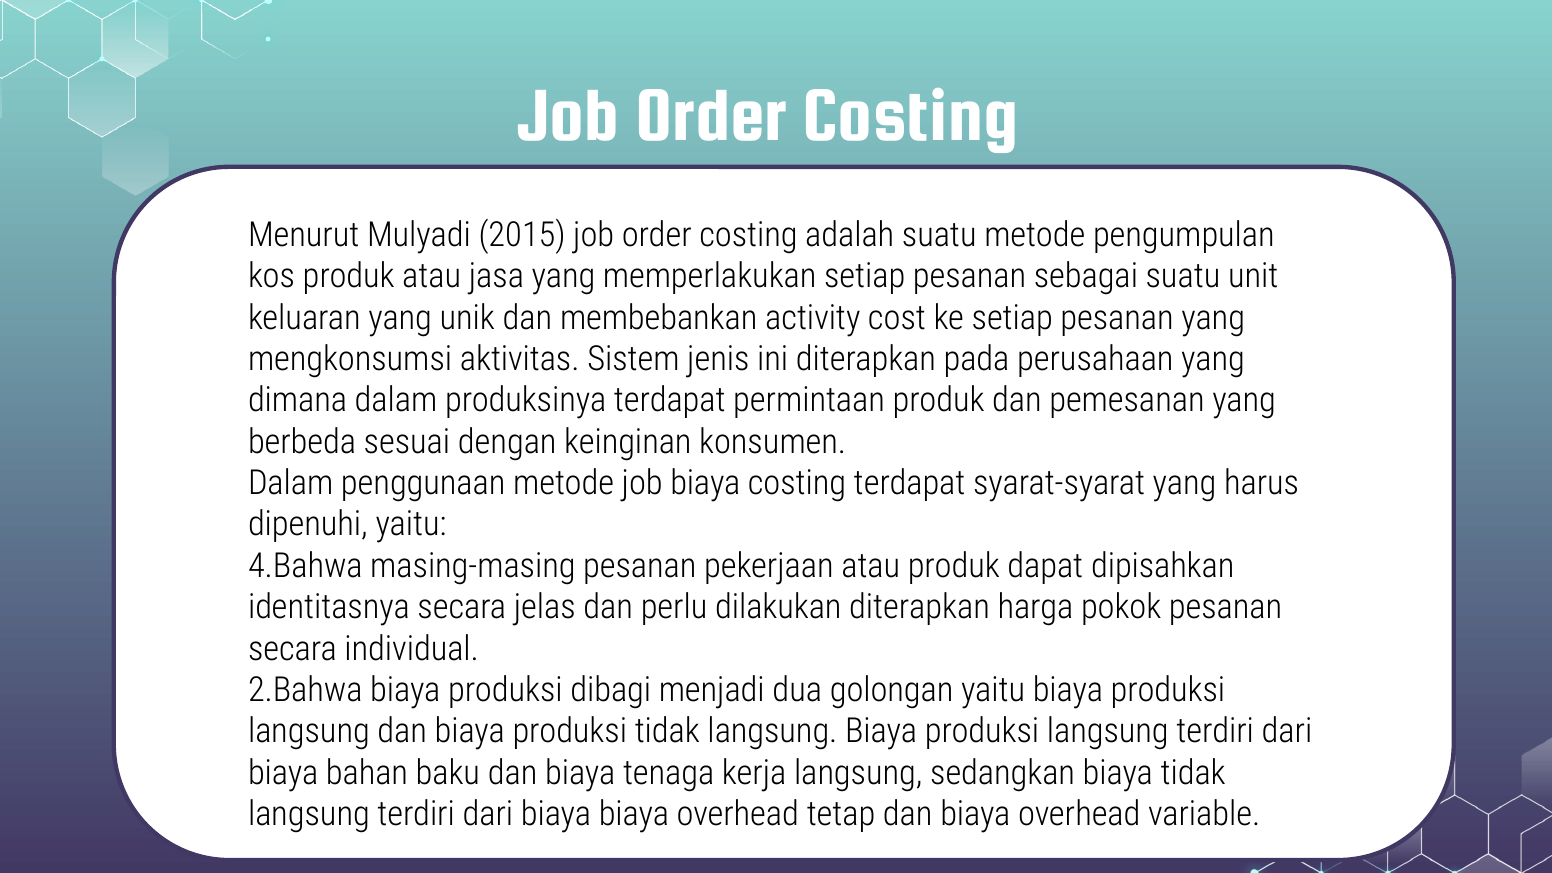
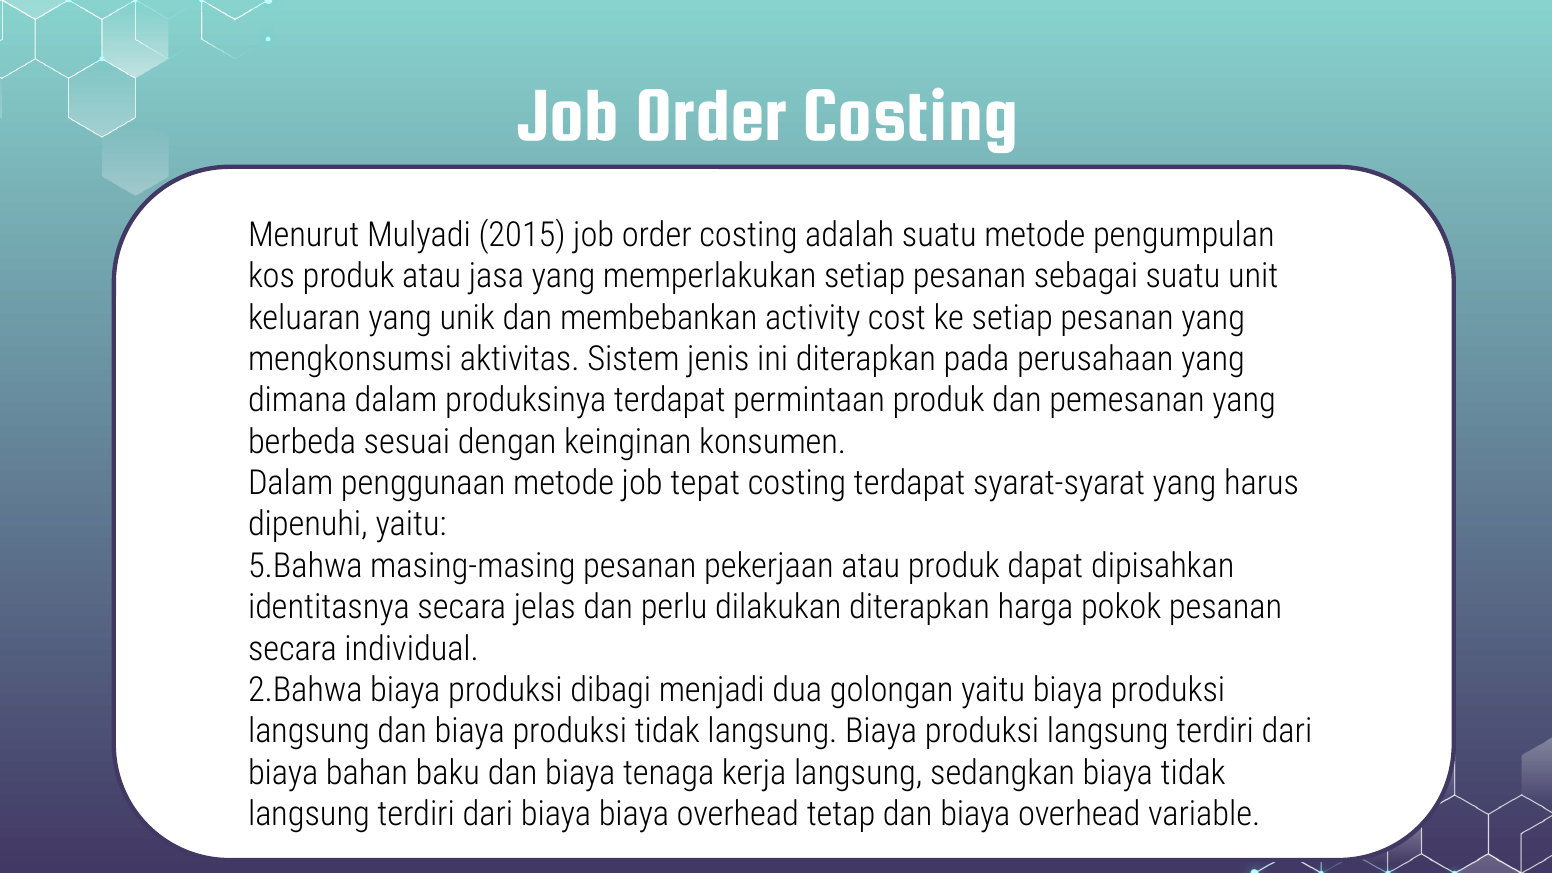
job biaya: biaya -> tepat (705, 483)
4.Bahwa: 4.Bahwa -> 5.Bahwa (305, 566)
